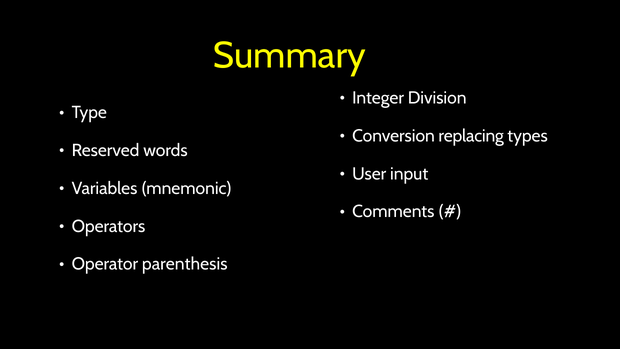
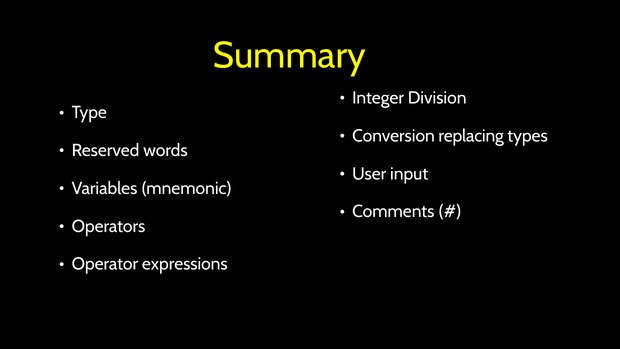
parenthesis: parenthesis -> expressions (185, 264)
